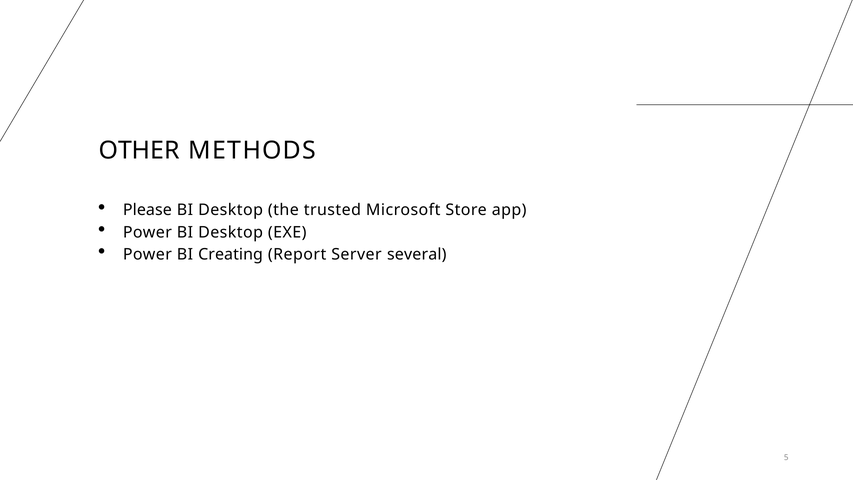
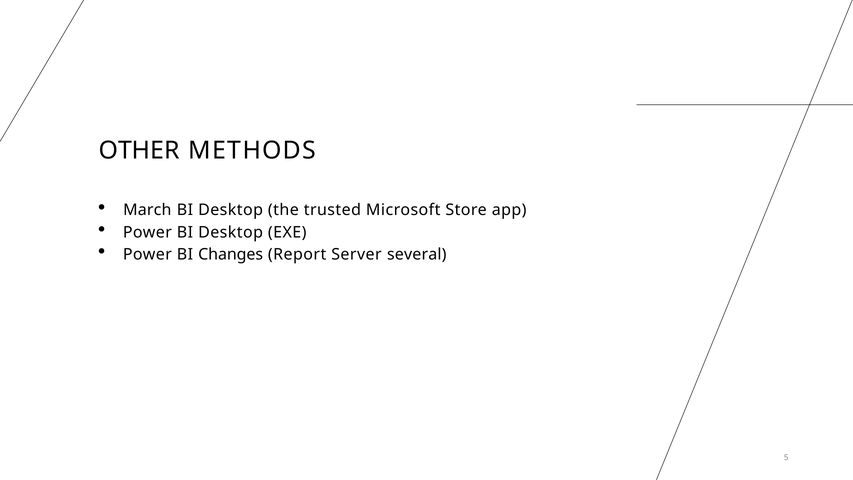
Please: Please -> March (147, 210)
Creating: Creating -> Changes (231, 254)
